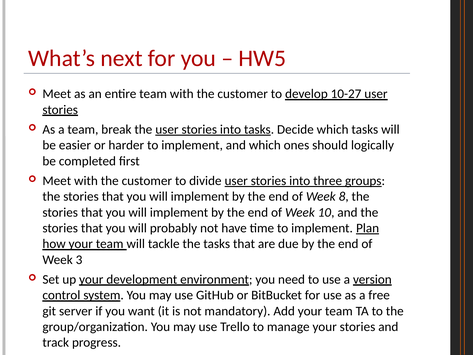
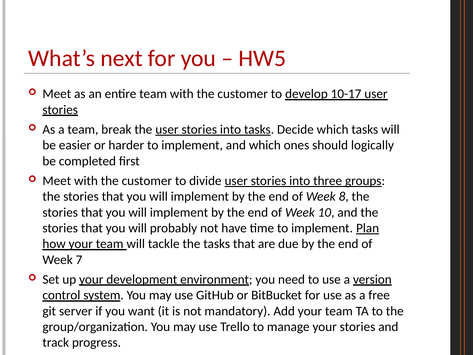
10-27: 10-27 -> 10-17 (346, 94)
3: 3 -> 7 (79, 260)
